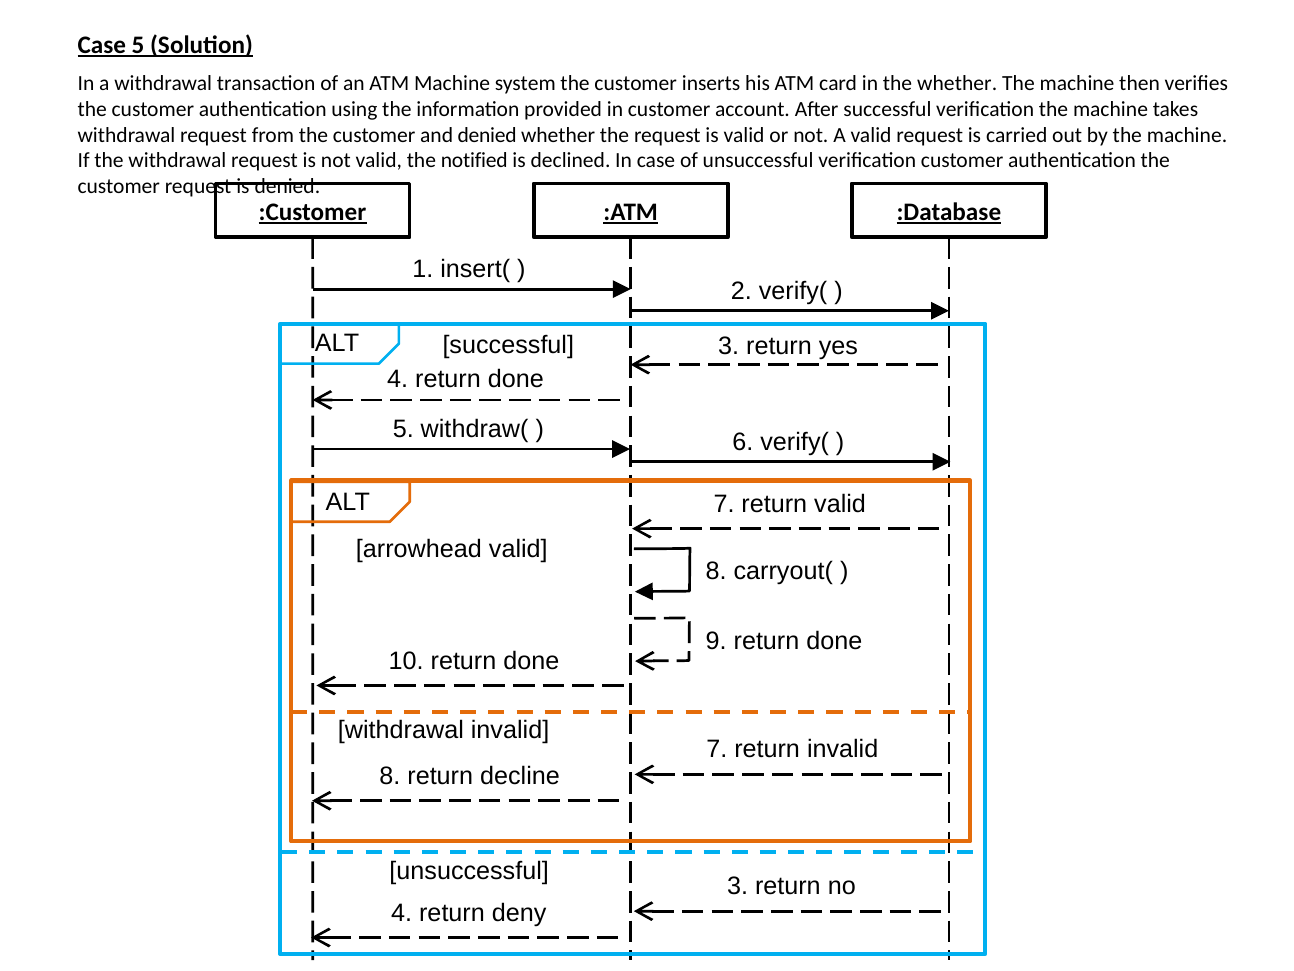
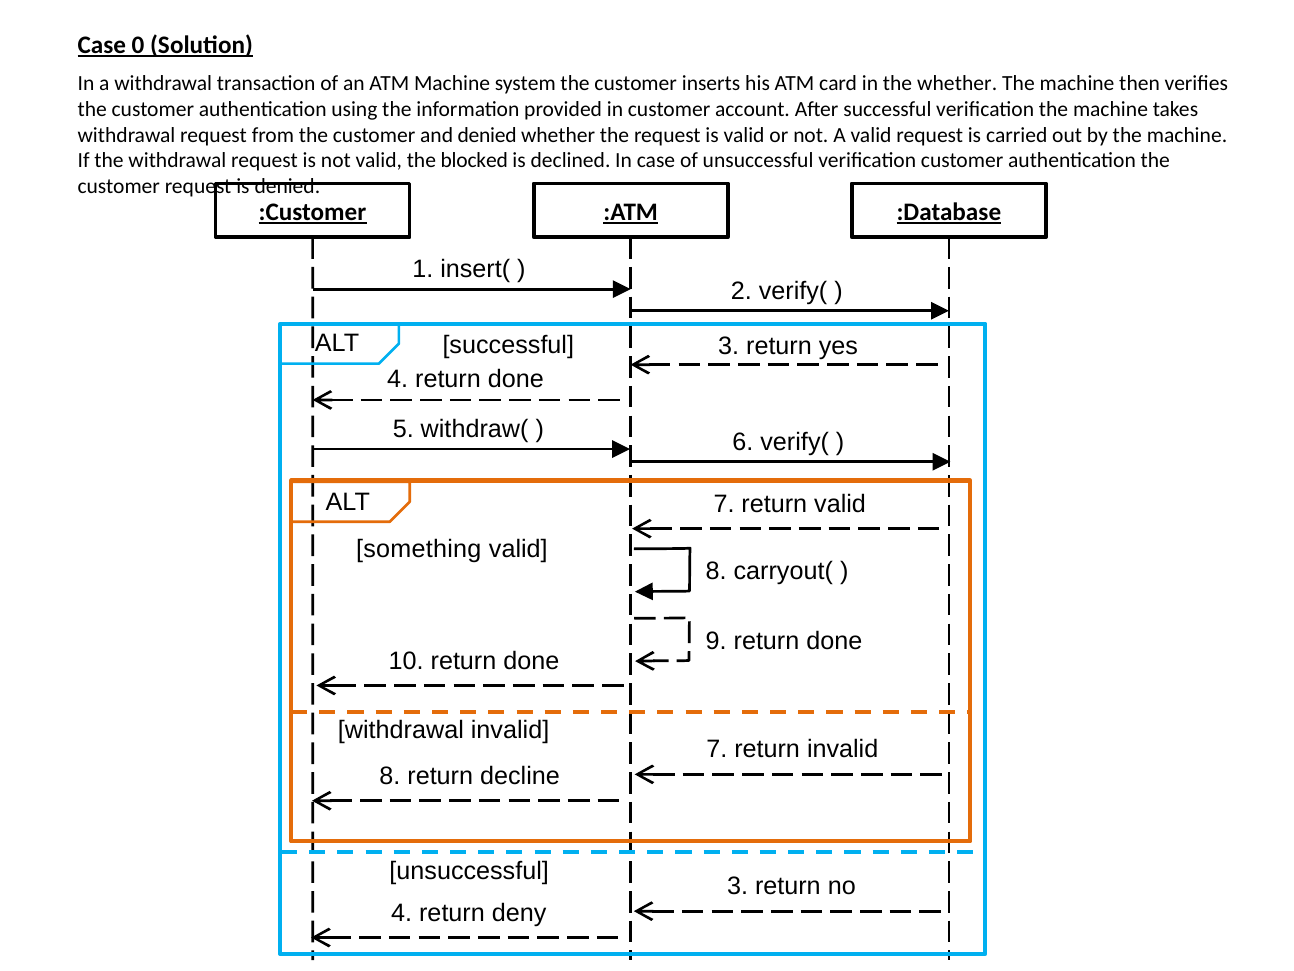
Case 5: 5 -> 0 (138, 45)
notified: notified -> blocked (474, 161)
arrowhead: arrowhead -> something (419, 549)
